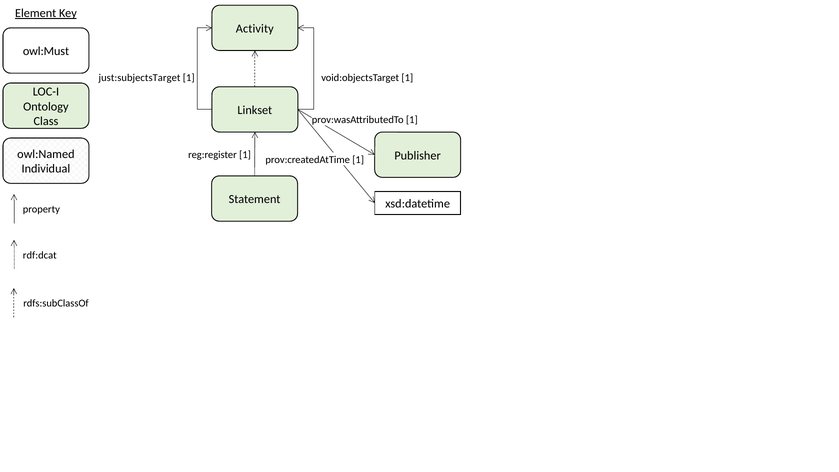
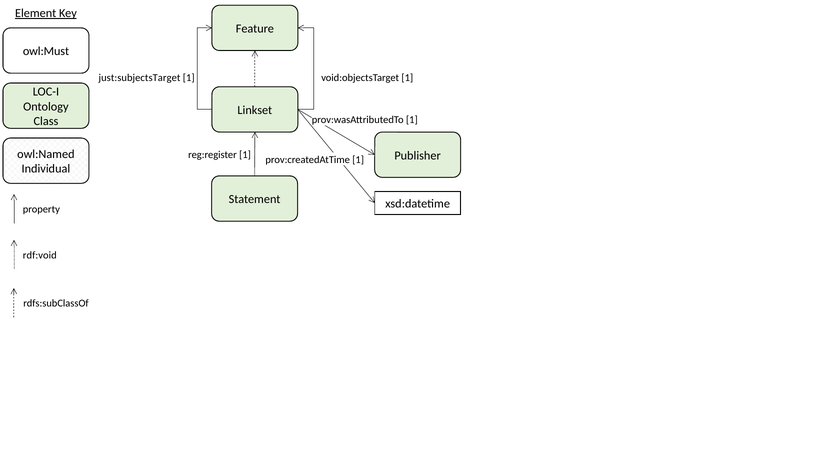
Activity: Activity -> Feature (255, 29)
rdf:dcat: rdf:dcat -> rdf:void (40, 255)
